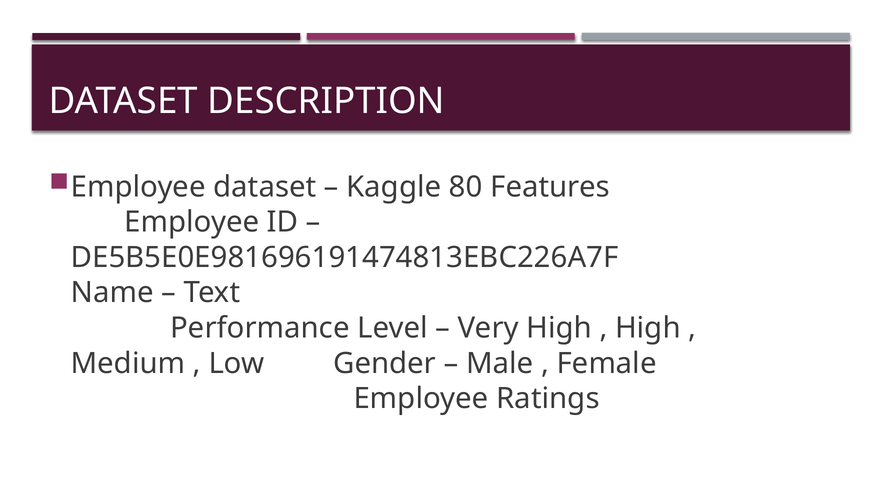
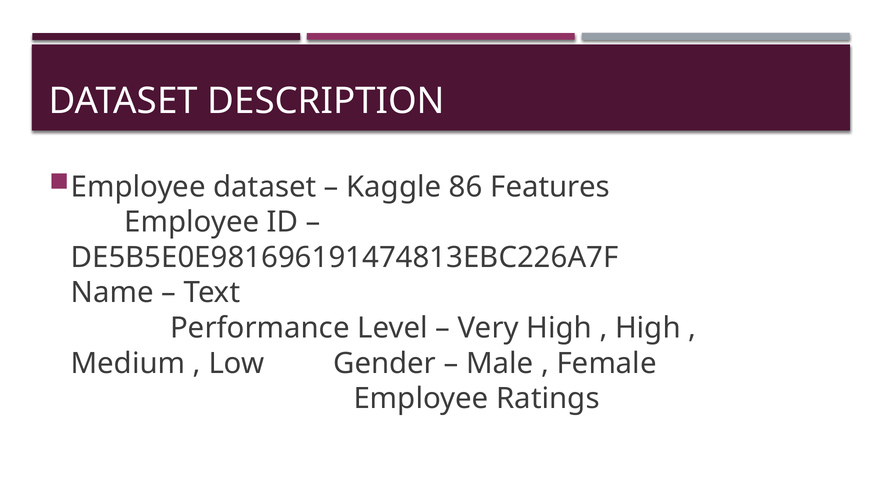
80: 80 -> 86 (466, 187)
